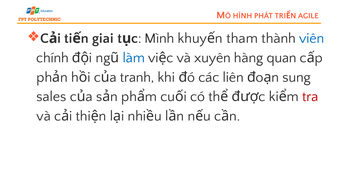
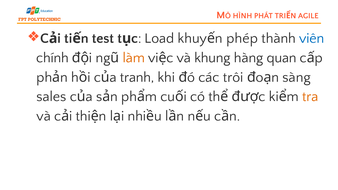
giai: giai -> test (103, 38)
Mình: Mình -> Load (159, 38)
tham: tham -> phép (242, 38)
làm colour: blue -> orange (134, 58)
xuyên: xuyên -> khung (212, 58)
liên: liên -> trôi (233, 77)
sung: sung -> sàng (297, 77)
tra colour: red -> orange (310, 97)
